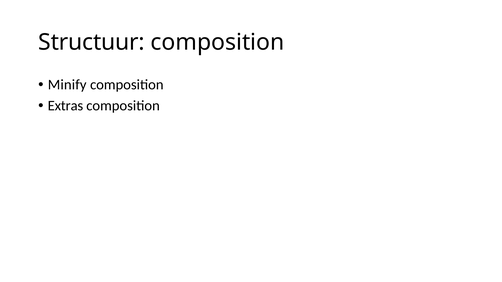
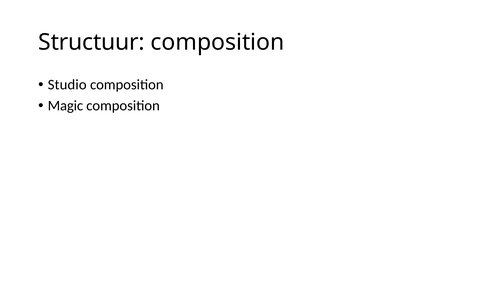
Minify: Minify -> Studio (67, 85)
Extras: Extras -> Magic (65, 106)
